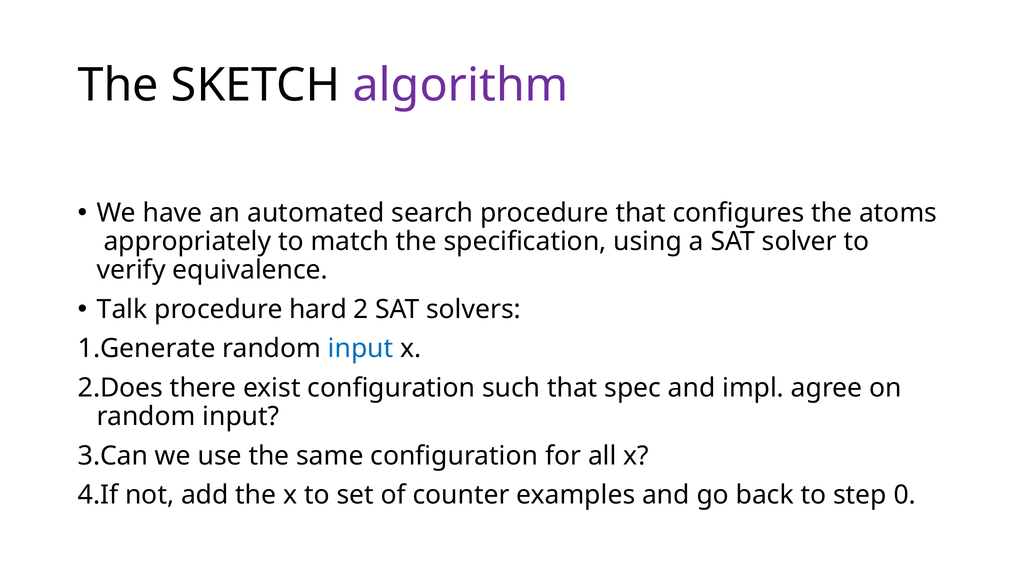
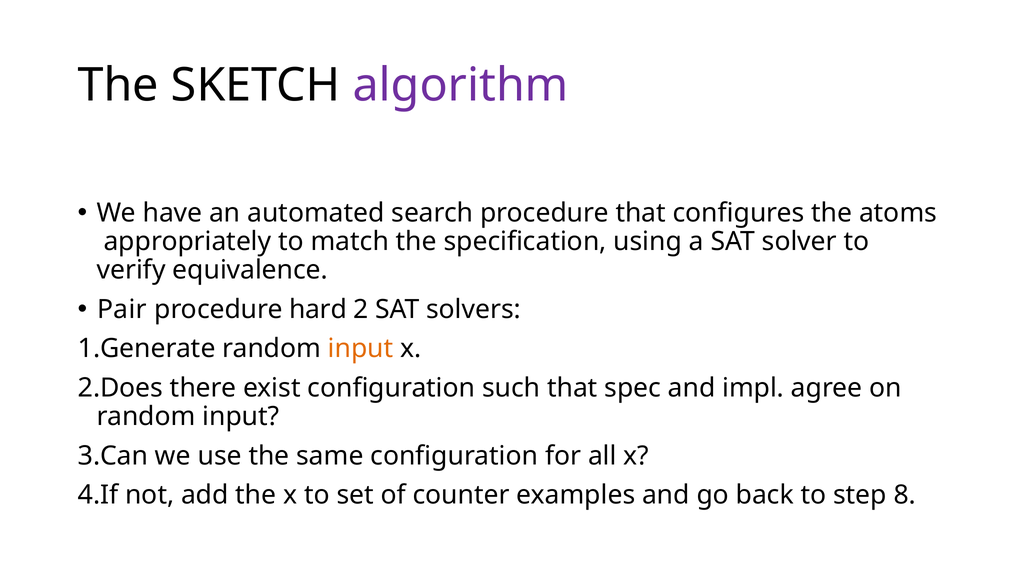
Talk: Talk -> Pair (122, 310)
input colour: blue -> orange (361, 349)
0: 0 -> 8 (905, 495)
